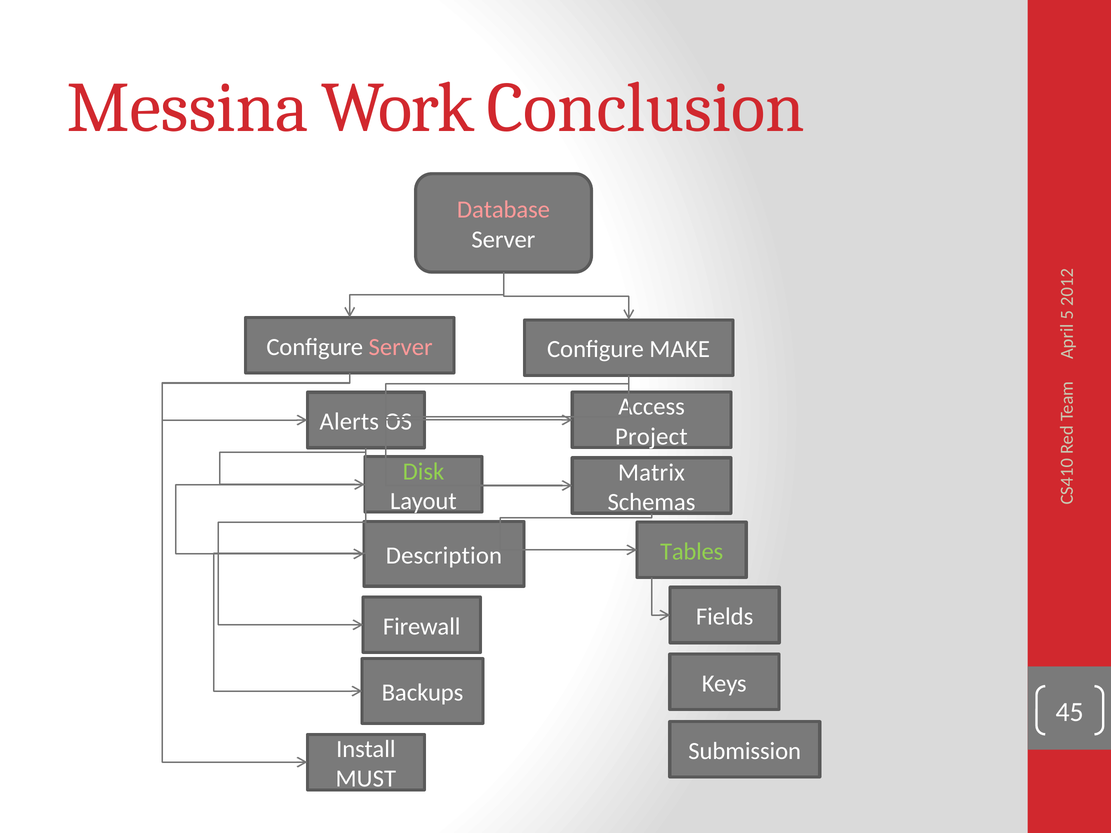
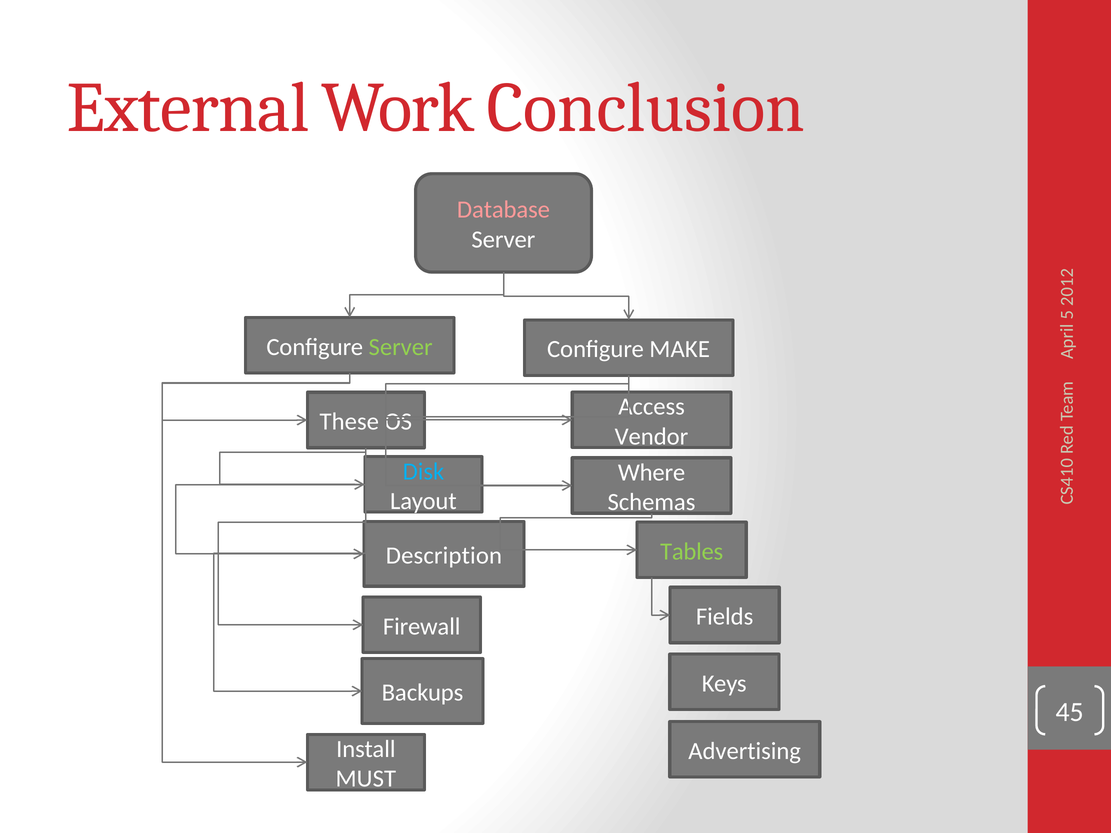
Messina: Messina -> External (188, 108)
Server colour: pink -> light green (401, 347)
Alerts: Alerts -> These (349, 422)
Project: Project -> Vendor (651, 437)
Disk colour: light green -> light blue (423, 472)
Matrix: Matrix -> Where (652, 473)
Submission: Submission -> Advertising (745, 751)
